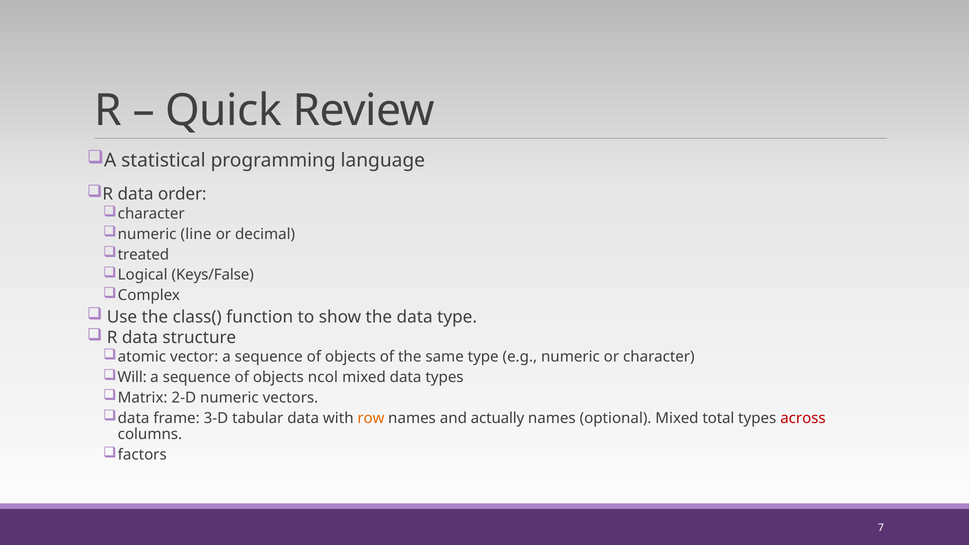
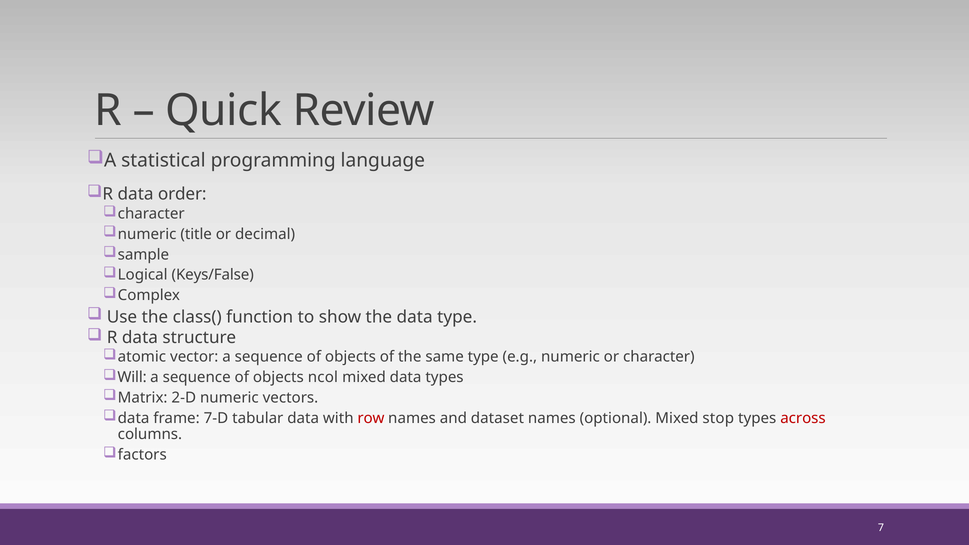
line: line -> title (196, 234)
treated: treated -> sample (143, 255)
3-D: 3-D -> 7-D (216, 418)
row colour: orange -> red (371, 418)
actually: actually -> dataset (497, 418)
total: total -> stop (718, 418)
